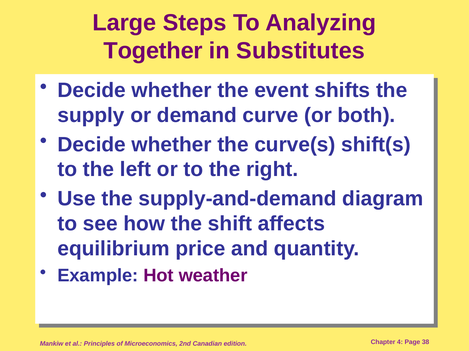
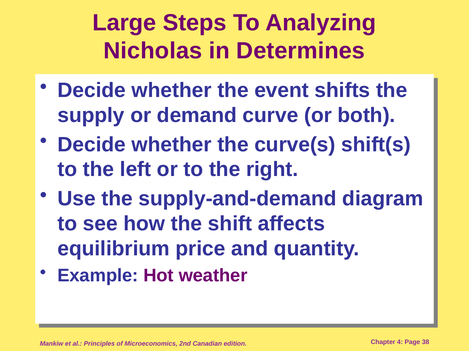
Together: Together -> Nicholas (153, 51)
Substitutes: Substitutes -> Determines (301, 51)
